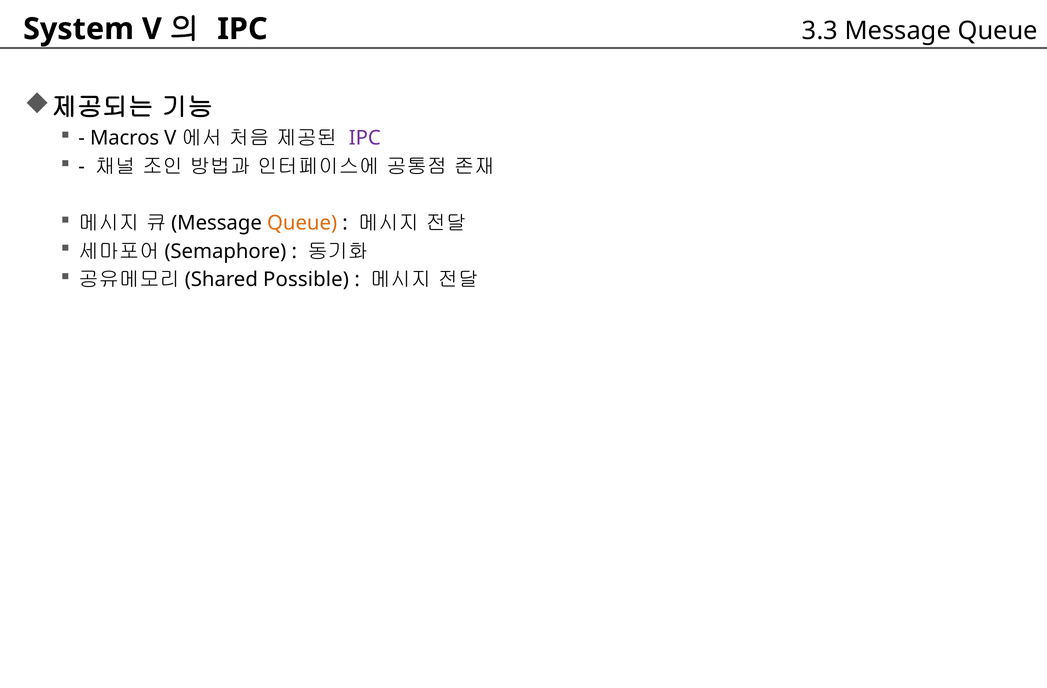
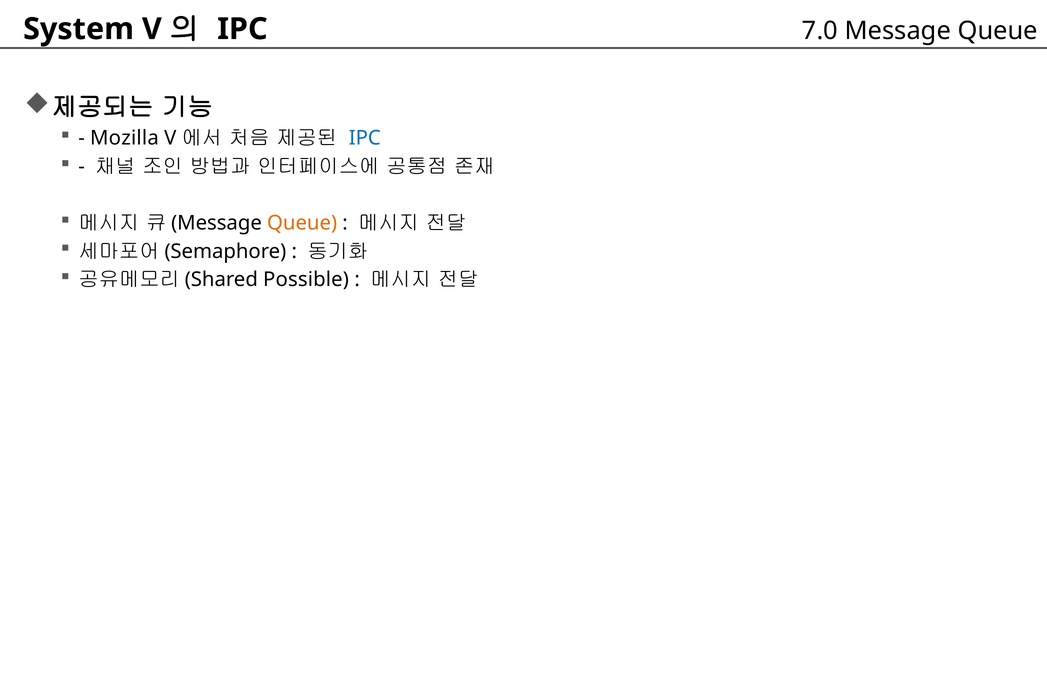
3.3: 3.3 -> 7.0 (820, 31)
Macros: Macros -> Mozilla (124, 138)
IPC colour: purple -> blue (365, 138)
